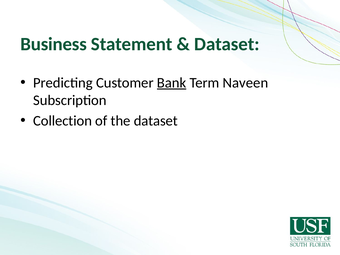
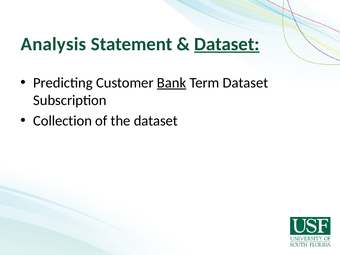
Business: Business -> Analysis (53, 44)
Dataset underline: none -> present (227, 44)
Term Naveen: Naveen -> Dataset (245, 83)
